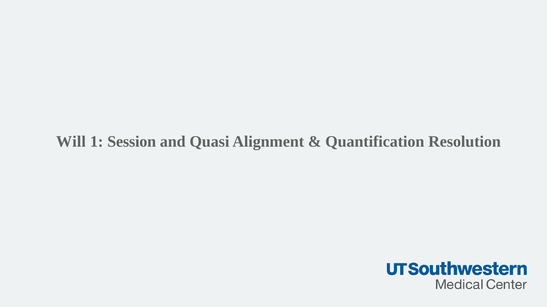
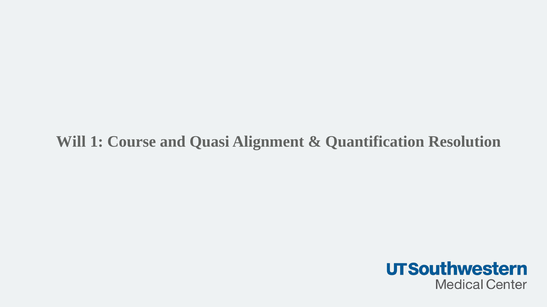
Session: Session -> Course (132, 142)
